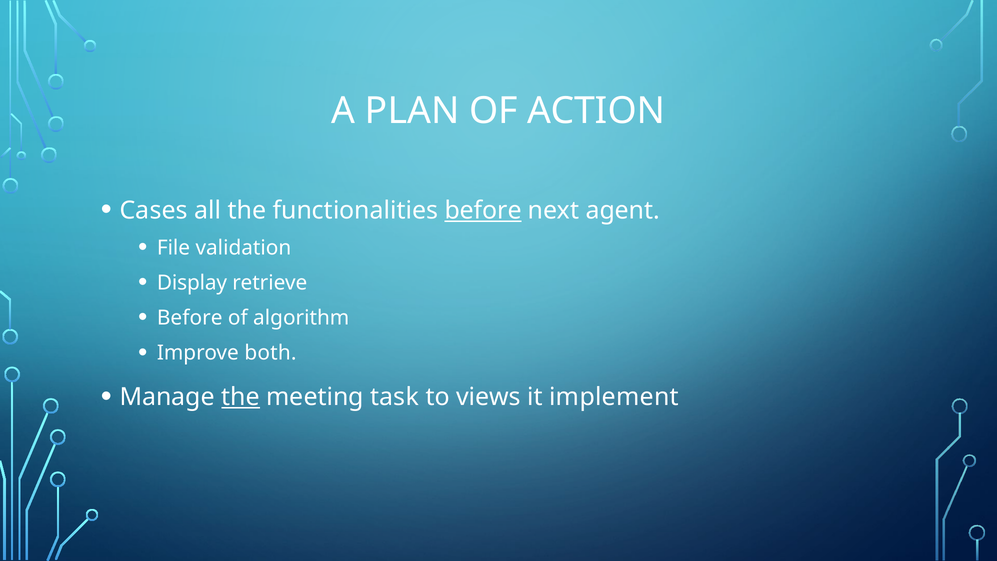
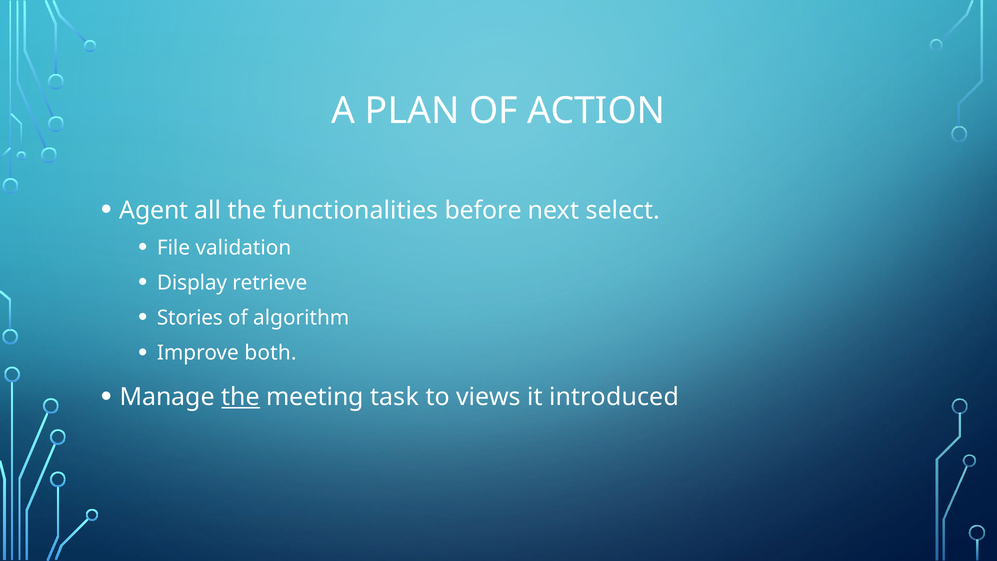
Cases: Cases -> Agent (154, 210)
before underline: present -> none (483, 210)
agent: agent -> select (623, 210)
Before: Before -> Stories (190, 318)
implement: implement -> introduced (614, 397)
